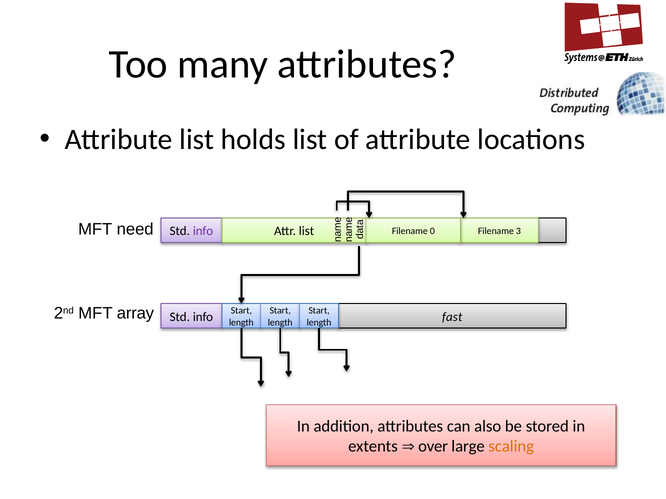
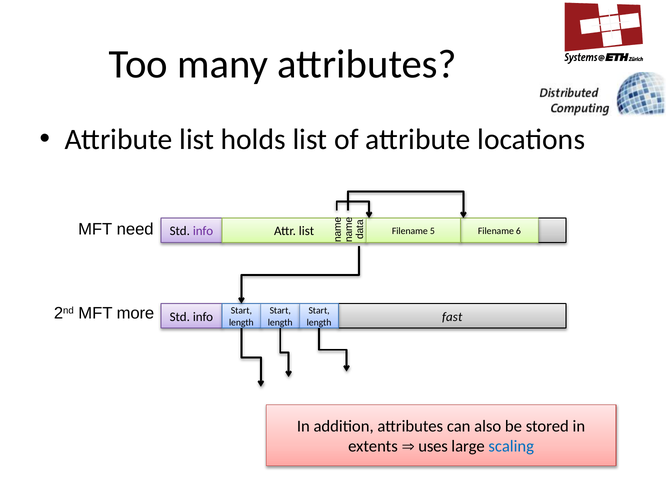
3: 3 -> 6 (518, 231)
0: 0 -> 5 (432, 231)
array: array -> more (135, 314)
over: over -> uses (433, 447)
scaling colour: orange -> blue (511, 447)
